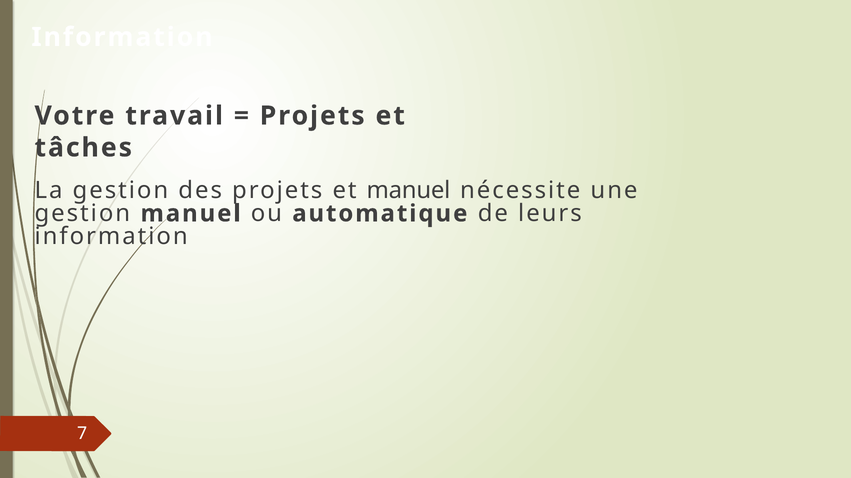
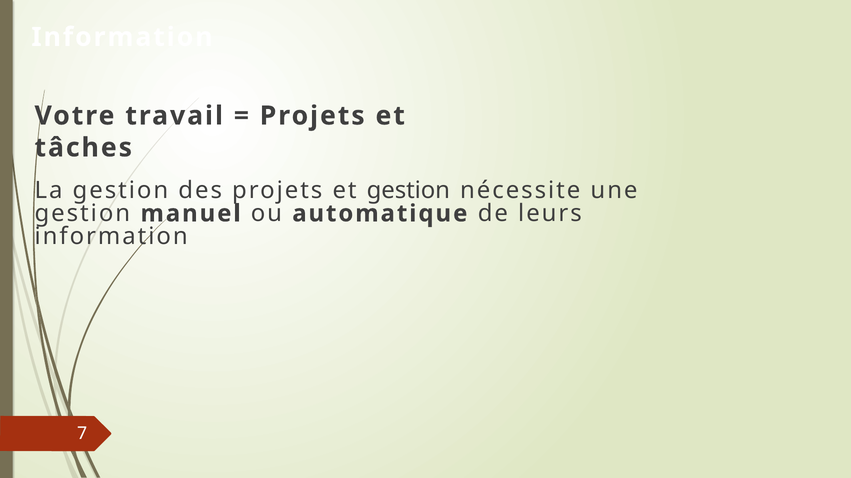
et manuel: manuel -> gestion (408, 191)
